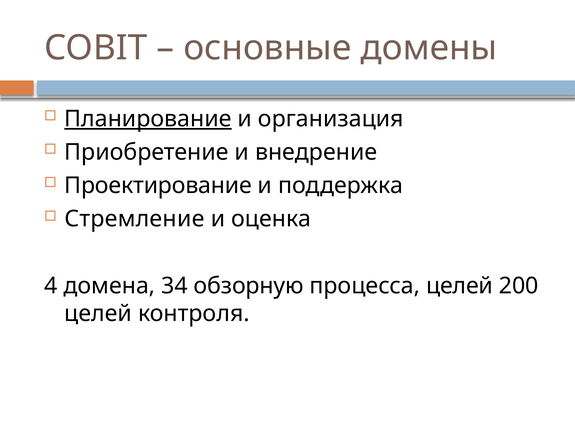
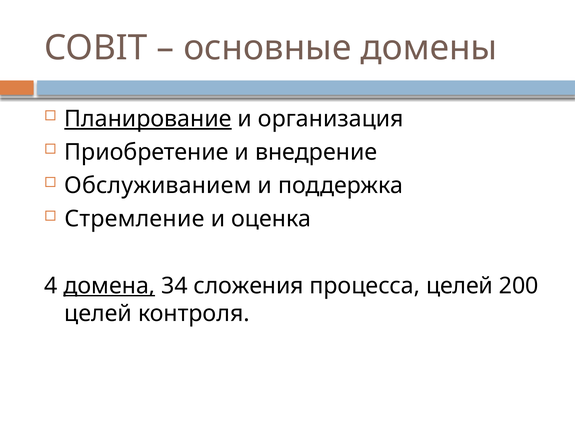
Проектирование: Проектирование -> Обслуживанием (158, 186)
домена underline: none -> present (109, 286)
обзорную: обзорную -> сложения (249, 286)
